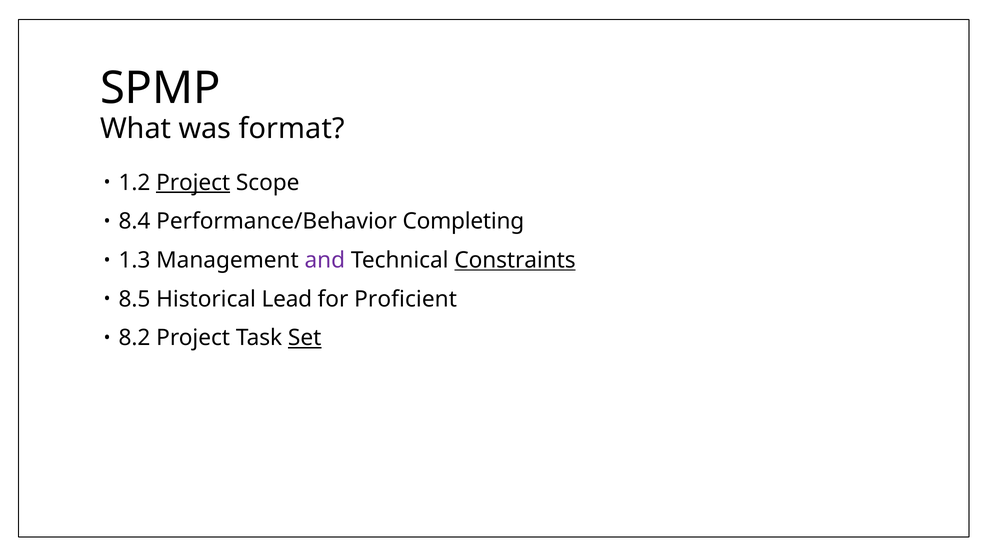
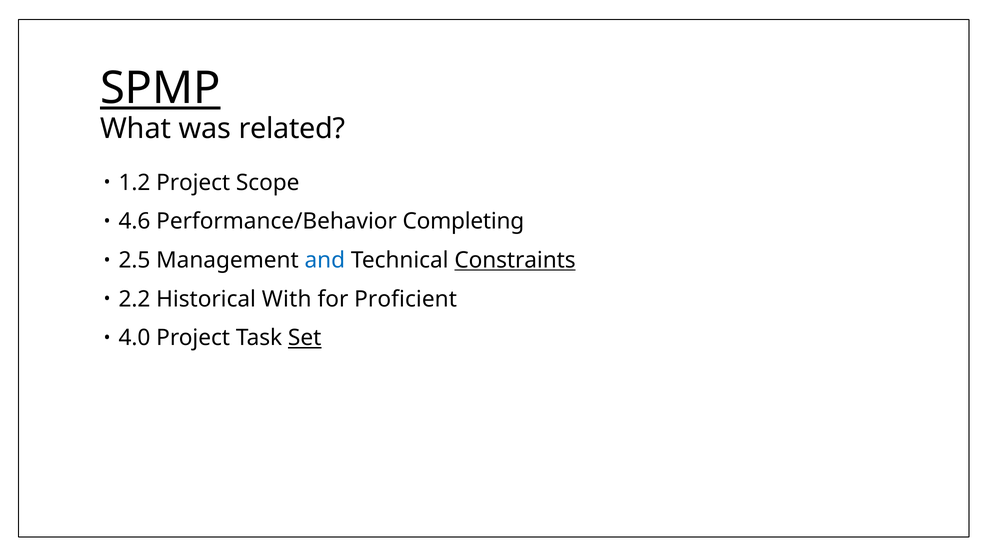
SPMP underline: none -> present (160, 89)
format: format -> related (292, 129)
Project underline: present -> none (193, 183)
8.4: 8.4 -> 4.6 (135, 221)
1.3: 1.3 -> 2.5 (135, 260)
and colour: purple -> blue (325, 260)
8.5: 8.5 -> 2.2 (135, 299)
Lead: Lead -> With (287, 299)
8.2: 8.2 -> 4.0 (135, 338)
